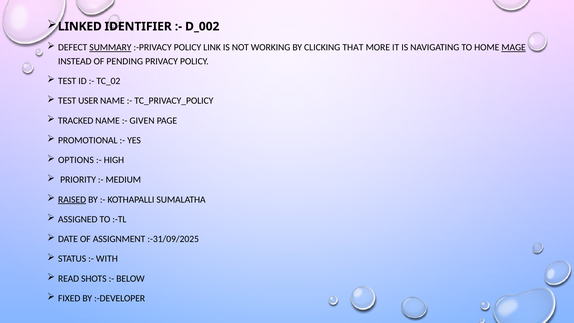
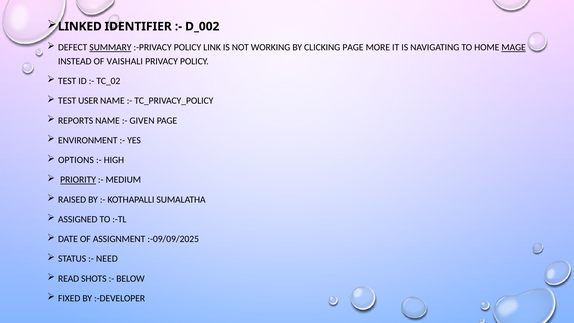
CLICKING THAT: THAT -> PAGE (353, 47)
PENDING: PENDING -> VAISHALI (125, 61)
TRACKED: TRACKED -> REPORTS (76, 120)
PROMOTIONAL: PROMOTIONAL -> ENVIRONMENT (88, 140)
PRIORITY underline: none -> present (78, 180)
RAISED underline: present -> none (72, 199)
:-31/09/2025: :-31/09/2025 -> :-09/09/2025 (173, 239)
WITH: WITH -> NEED (107, 259)
